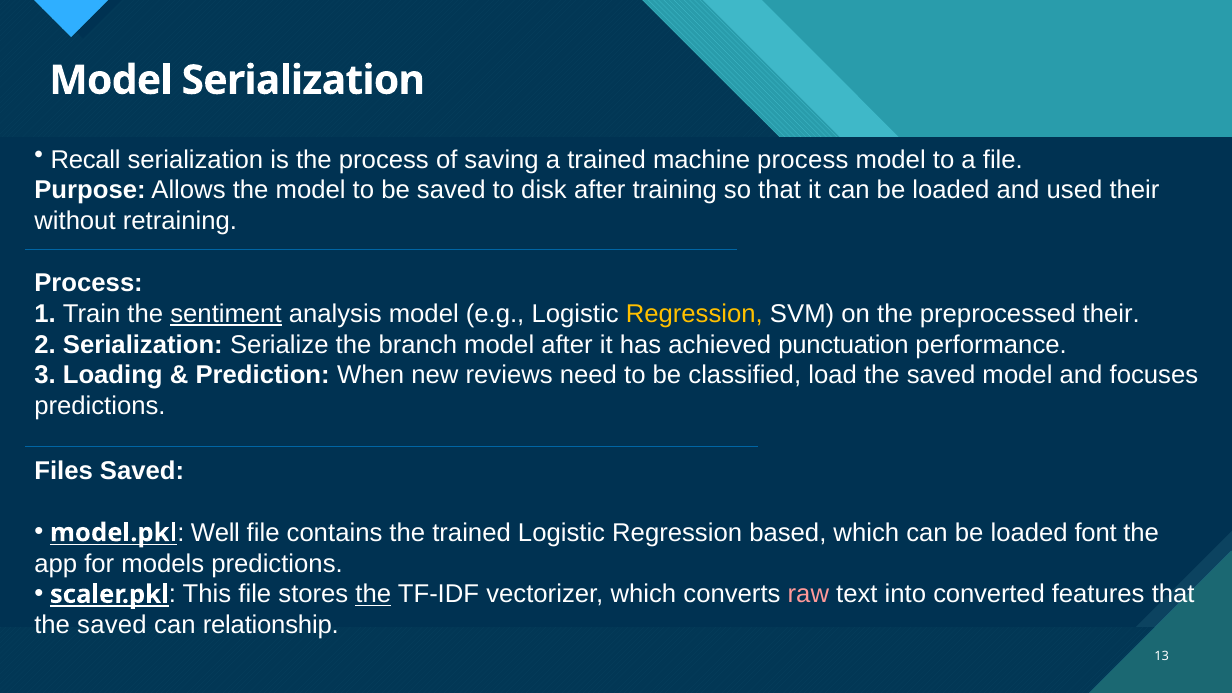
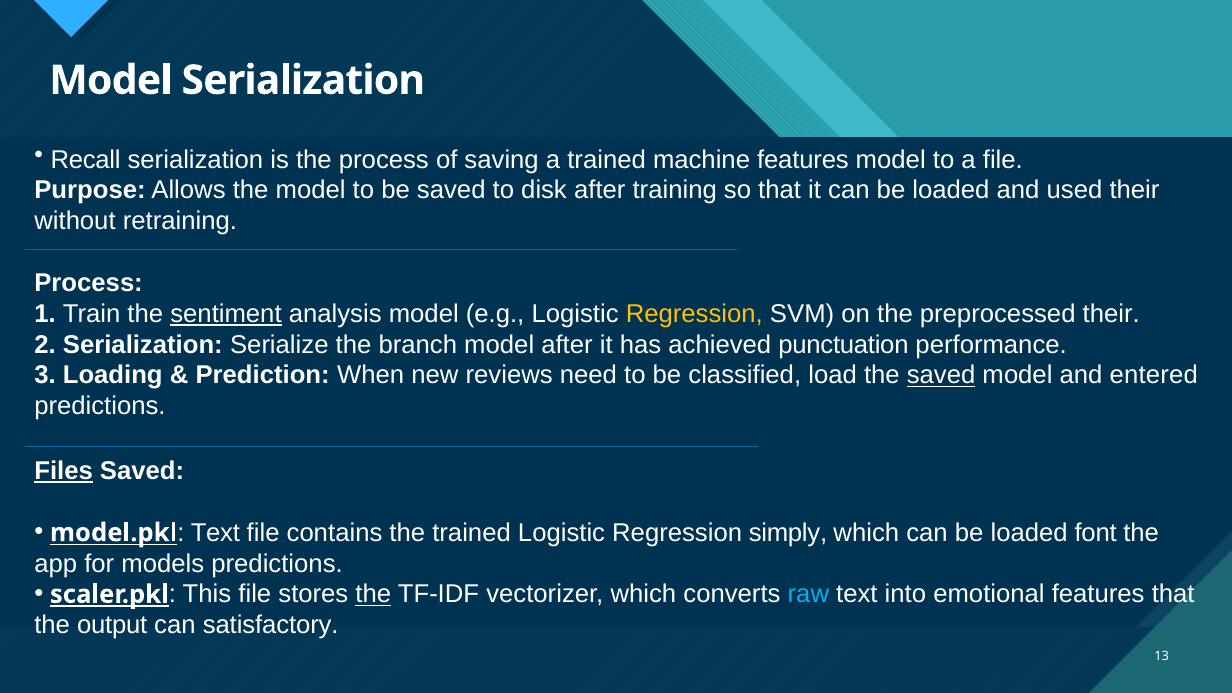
machine process: process -> features (803, 160)
saved underline: none -> present (941, 375)
focuses: focuses -> entered (1154, 375)
Files underline: none -> present (64, 471)
Well: Well -> Text (215, 533)
based: based -> simply (788, 533)
raw colour: pink -> light blue (808, 594)
converted: converted -> emotional (989, 594)
saved: saved -> output (112, 625)
relationship: relationship -> satisfactory (271, 625)
